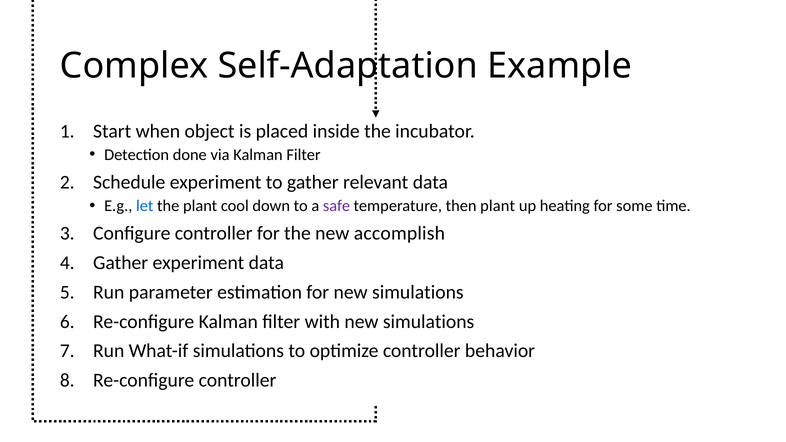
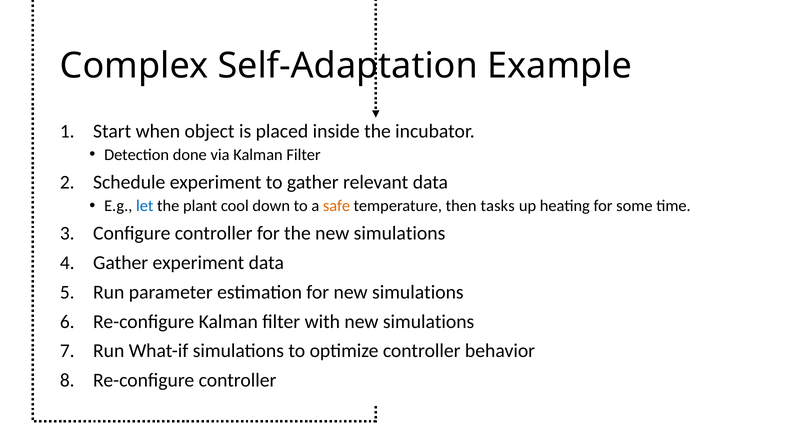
safe colour: purple -> orange (337, 206)
then plant: plant -> tasks (498, 206)
the new accomplish: accomplish -> simulations (400, 233)
